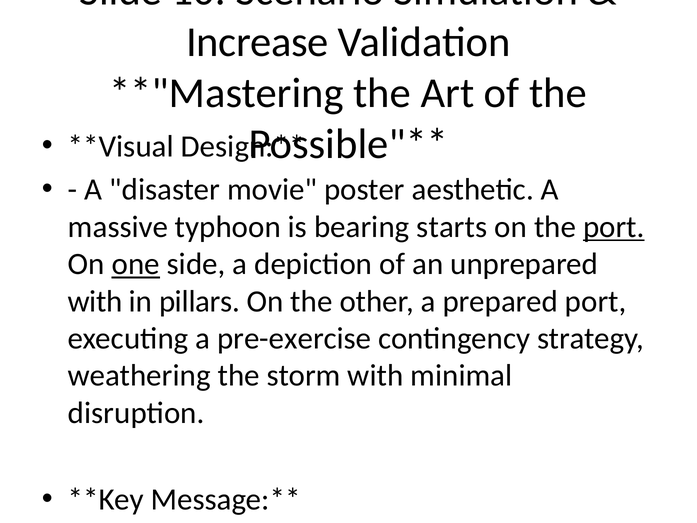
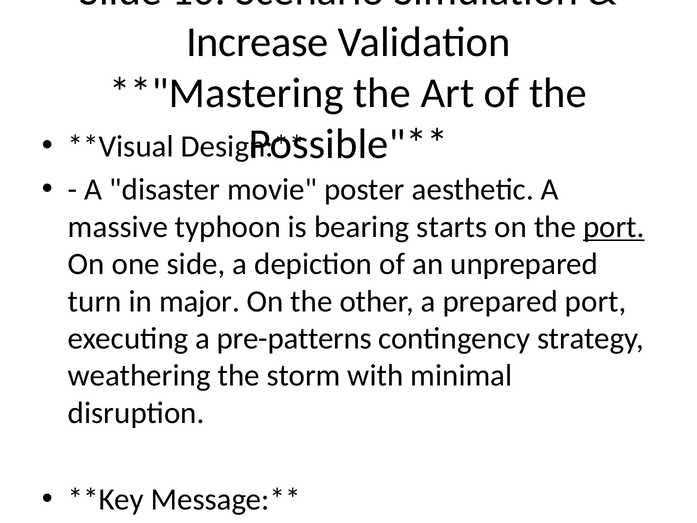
one underline: present -> none (136, 264)
with: with -> turn (95, 301)
in pillars: pillars -> major (199, 301)
pre-exercise: pre-exercise -> pre-patterns (294, 338)
